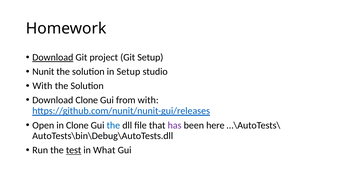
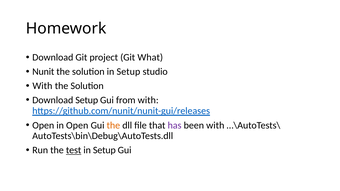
Download underline: present -> none (53, 57)
Git Setup: Setup -> What (150, 57)
Download Clone: Clone -> Setup (87, 100)
in Clone: Clone -> Open (77, 125)
the colour: blue -> orange (113, 125)
been here: here -> with (215, 125)
What: What -> Setup (104, 150)
